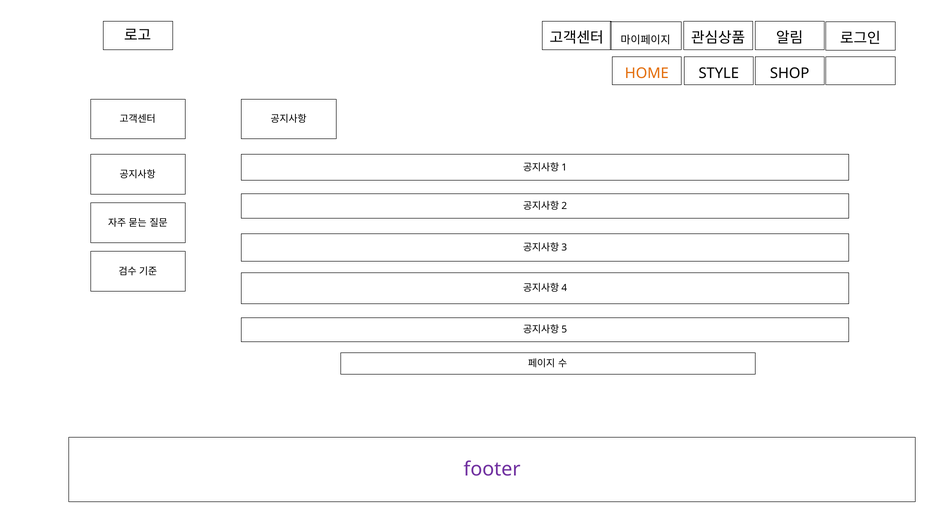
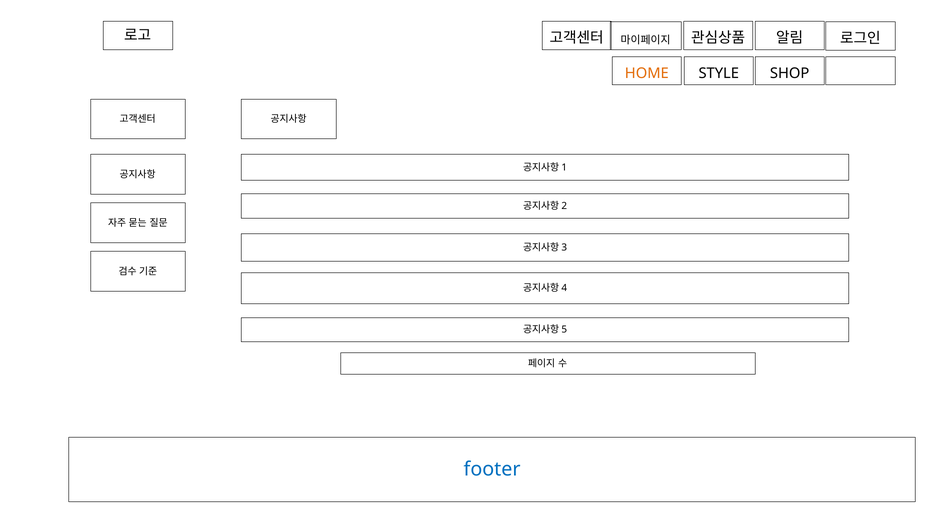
footer colour: purple -> blue (492, 469)
